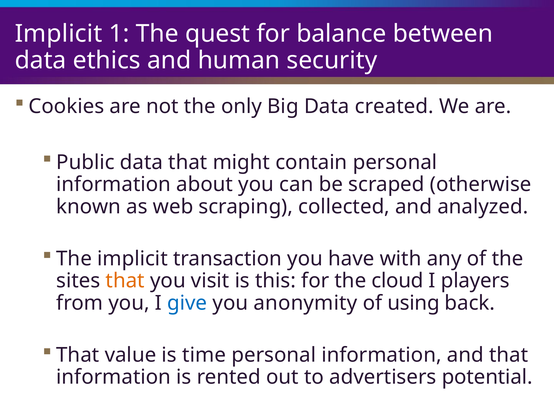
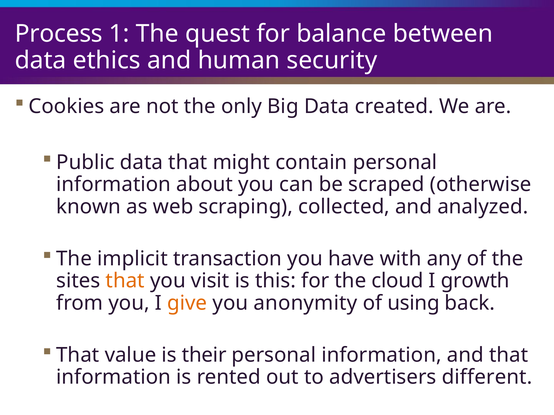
Implicit: Implicit -> Process (59, 34)
players: players -> growth (475, 281)
give colour: blue -> orange (187, 303)
time: time -> their (204, 355)
potential: potential -> different (487, 378)
